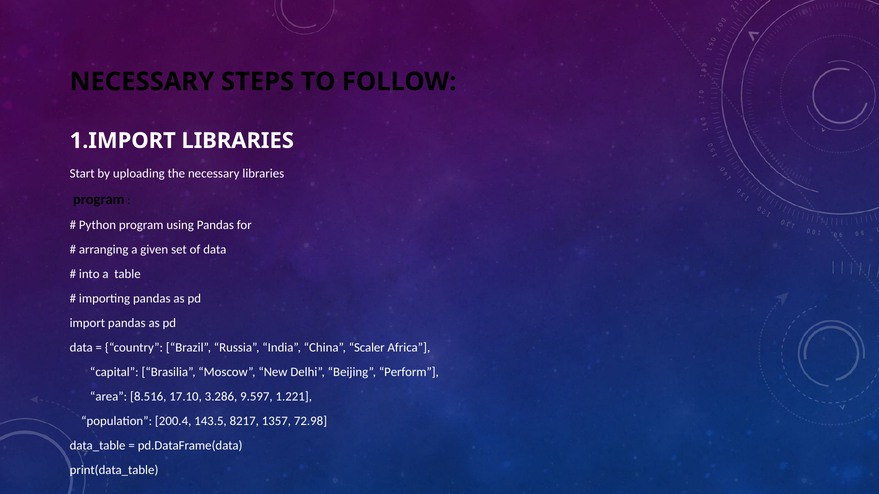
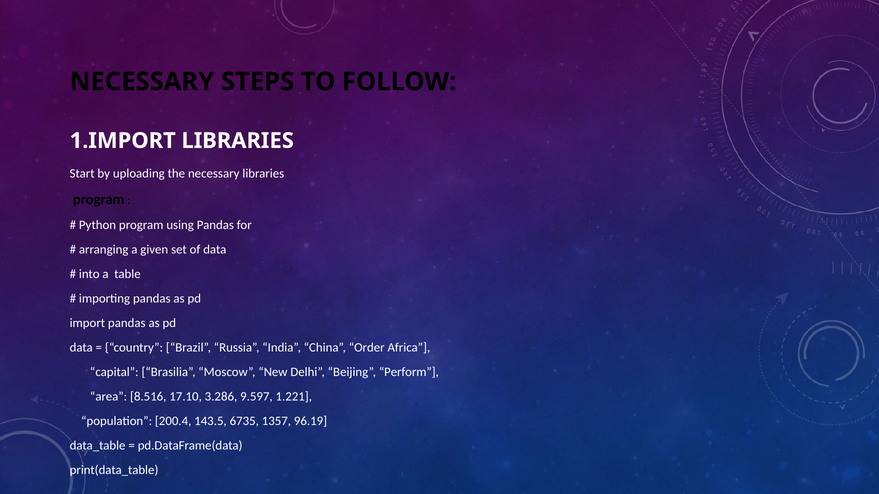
Scaler: Scaler -> Order (367, 348)
8217: 8217 -> 6735 (244, 421)
72.98: 72.98 -> 96.19 (311, 421)
